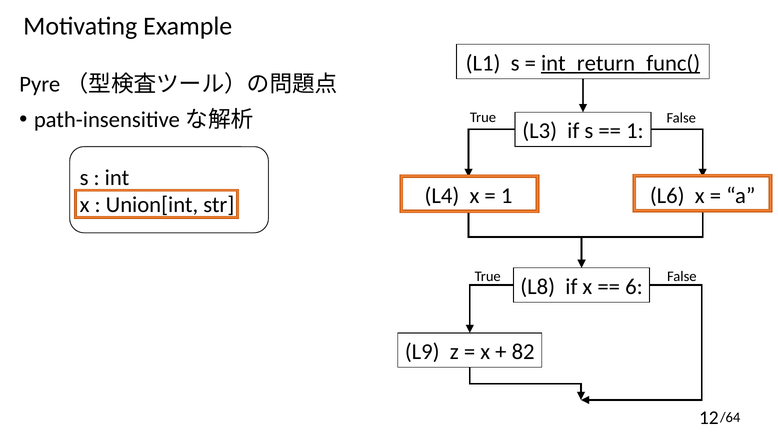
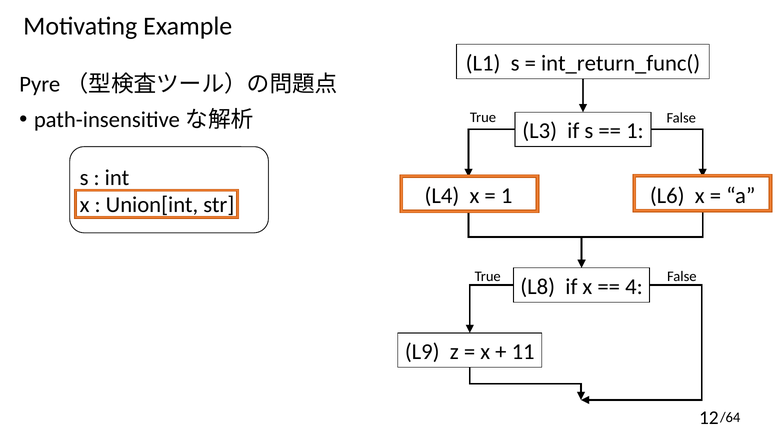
int_return_func( underline: present -> none (621, 63)
6: 6 -> 4 (634, 287)
82: 82 -> 11 (523, 352)
